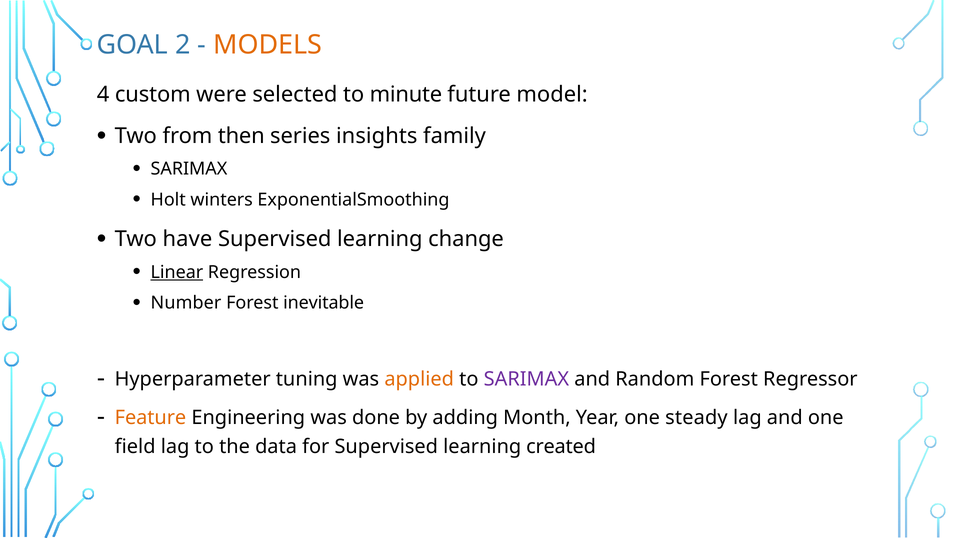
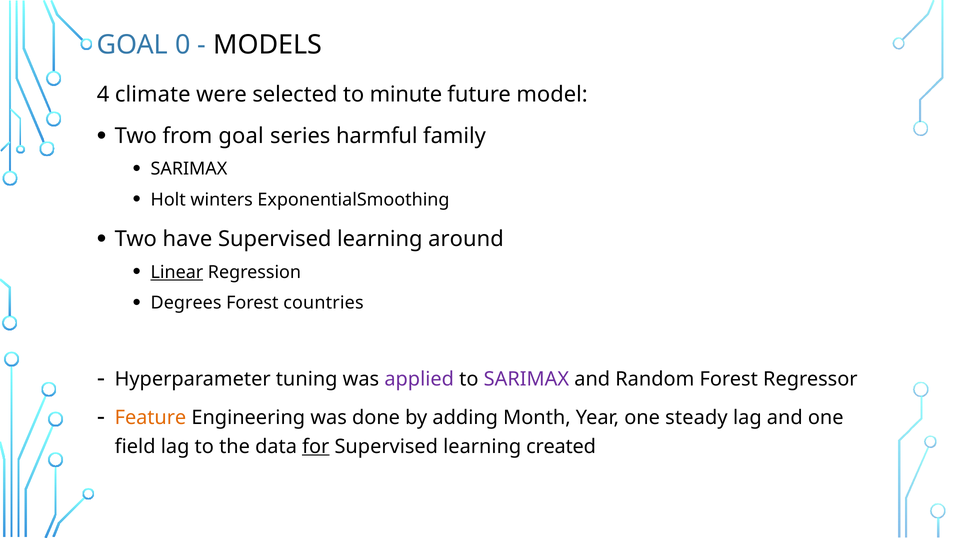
2: 2 -> 0 (183, 45)
MODELS colour: orange -> black (268, 45)
custom: custom -> climate (153, 95)
from then: then -> goal (241, 136)
insights: insights -> harmful (377, 136)
change: change -> around (466, 239)
Number: Number -> Degrees (186, 303)
inevitable: inevitable -> countries (323, 303)
applied colour: orange -> purple (419, 379)
for underline: none -> present (316, 447)
